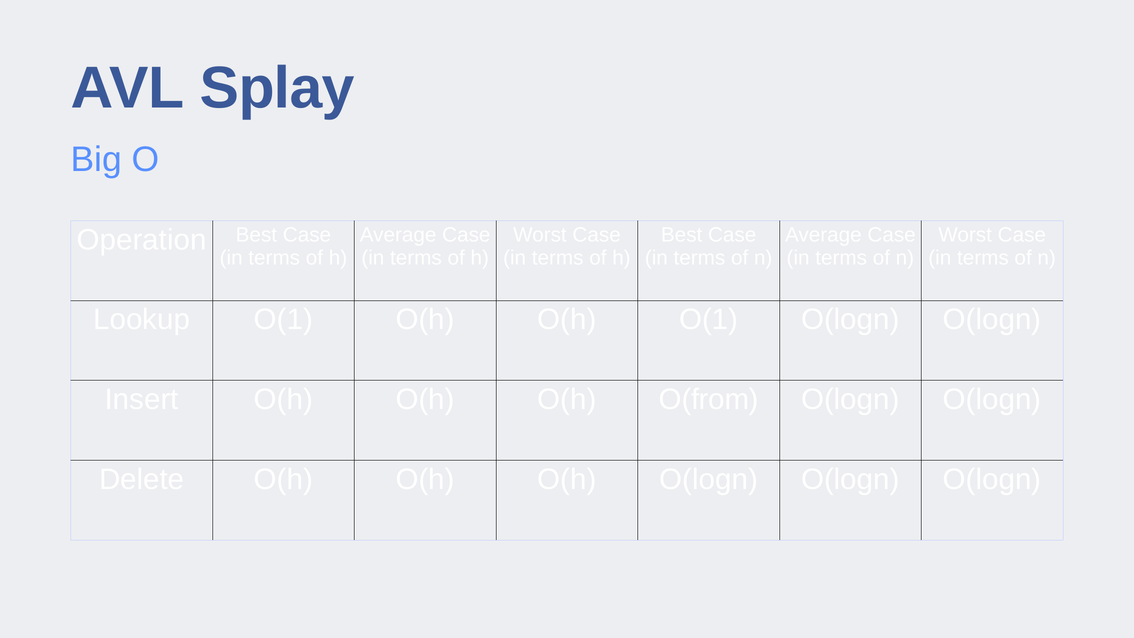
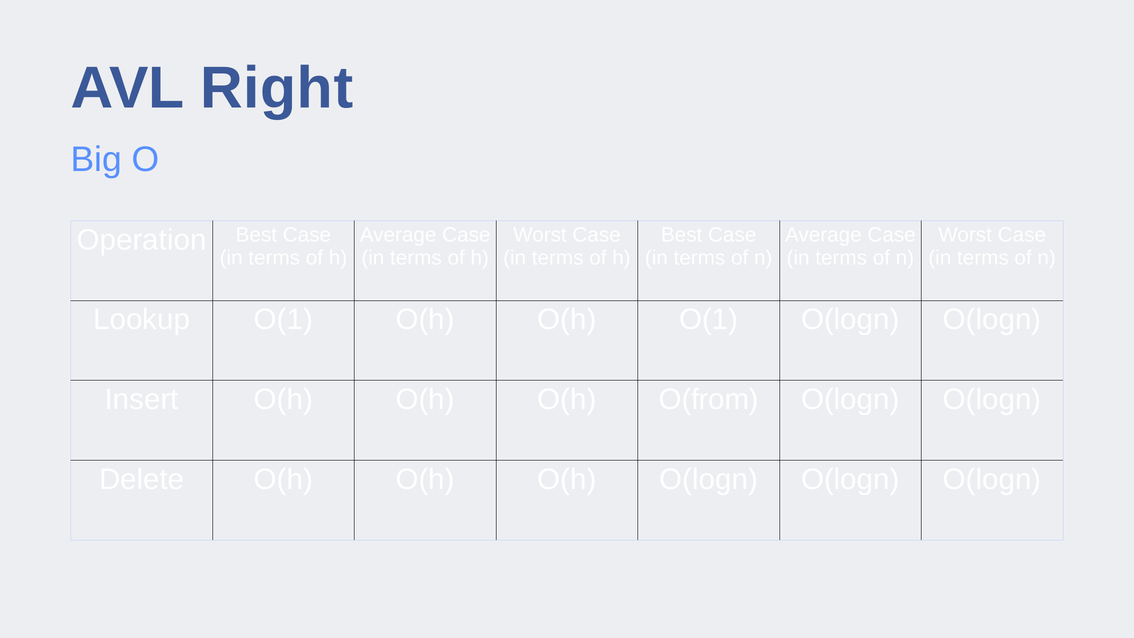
Splay: Splay -> Right (277, 88)
